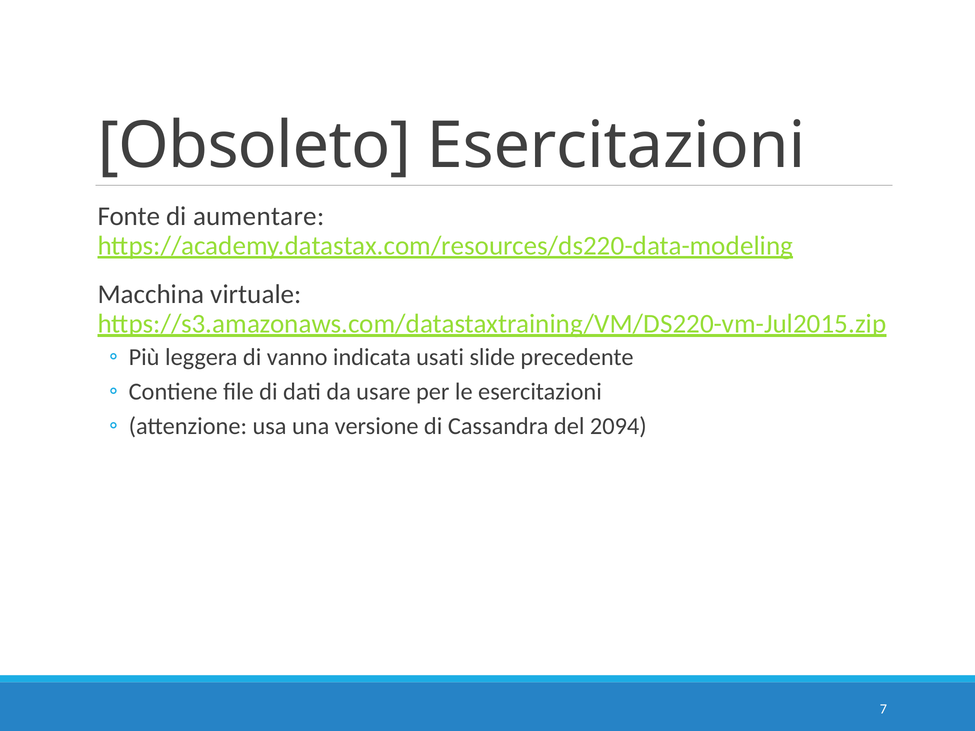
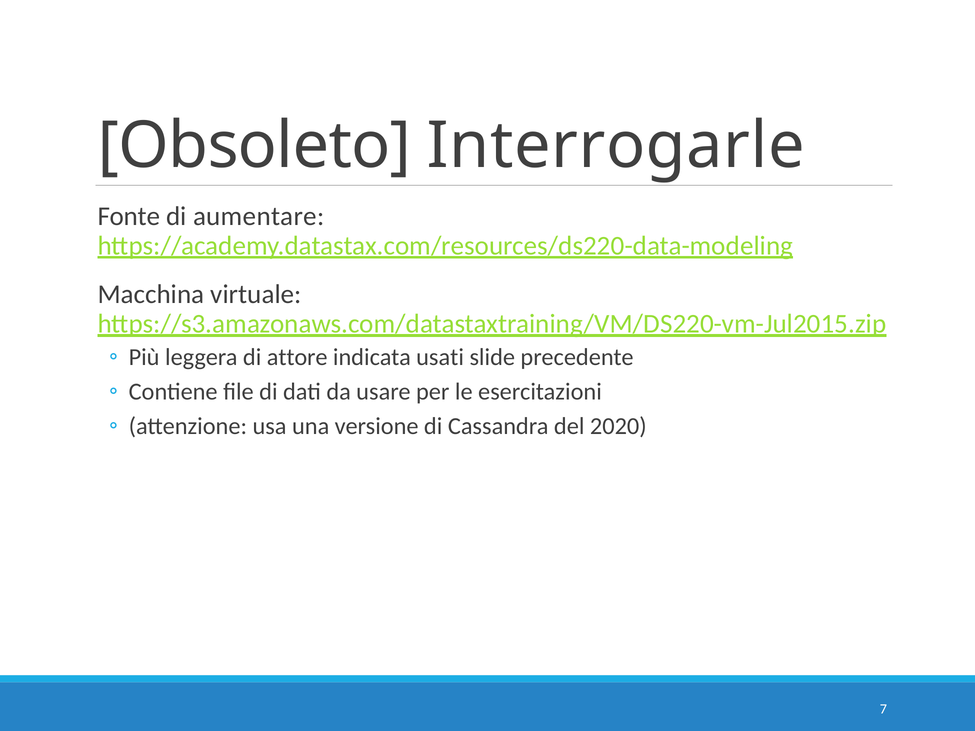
Obsoleto Esercitazioni: Esercitazioni -> Interrogarle (616, 146)
vanno: vanno -> attore (297, 357)
2094: 2094 -> 2020 (618, 426)
